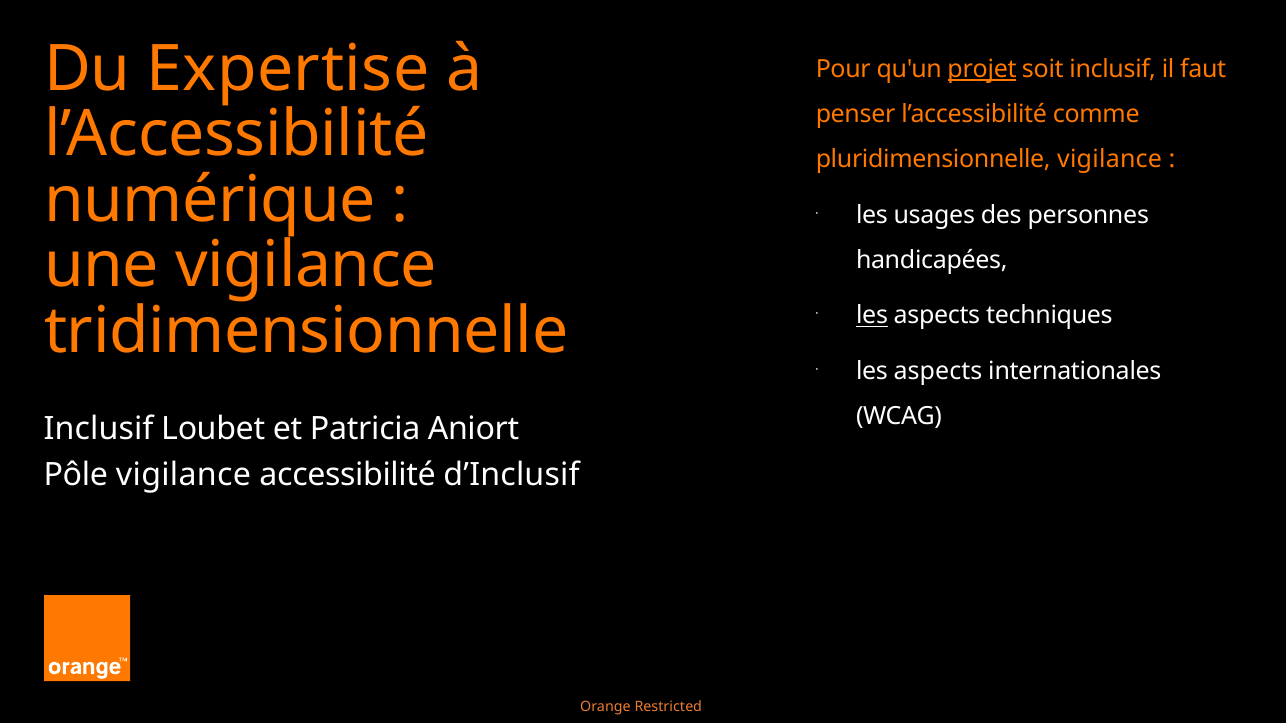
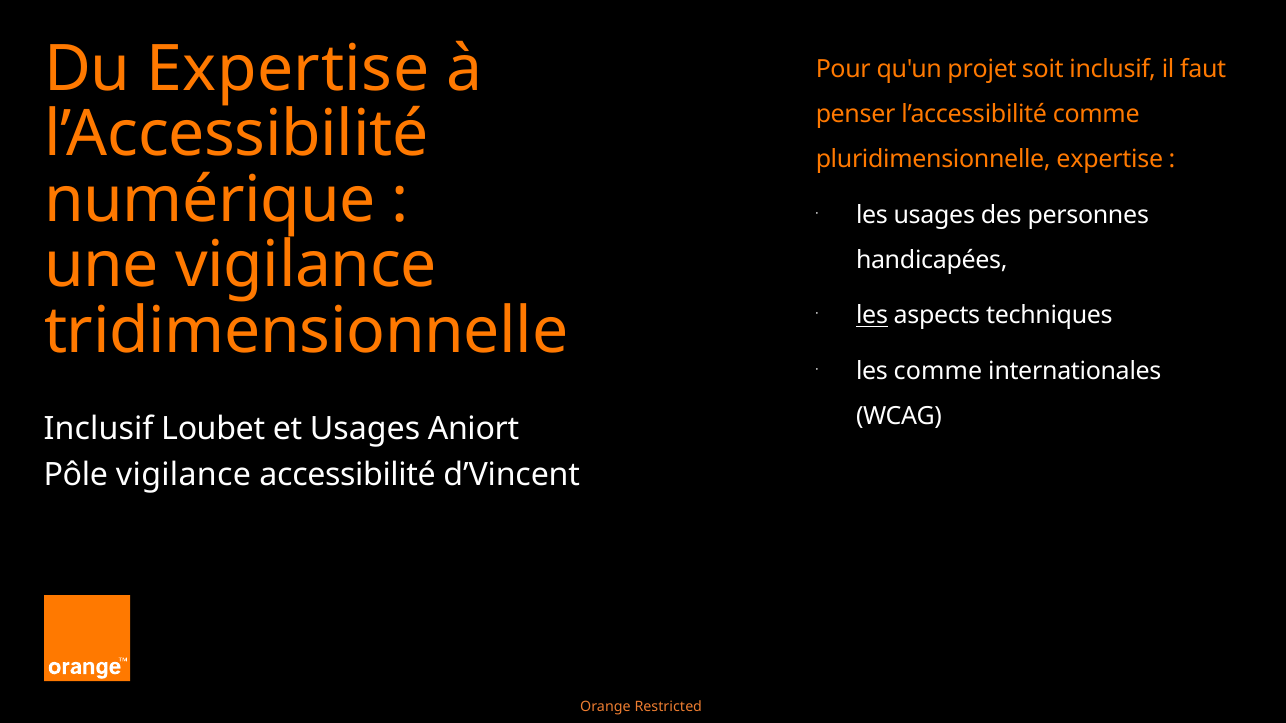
projet underline: present -> none (982, 69)
pluridimensionnelle vigilance: vigilance -> expertise (1110, 159)
aspects: aspects -> comme (938, 372)
et Patricia: Patricia -> Usages (365, 430)
d’Inclusif: d’Inclusif -> d’Vincent (512, 475)
